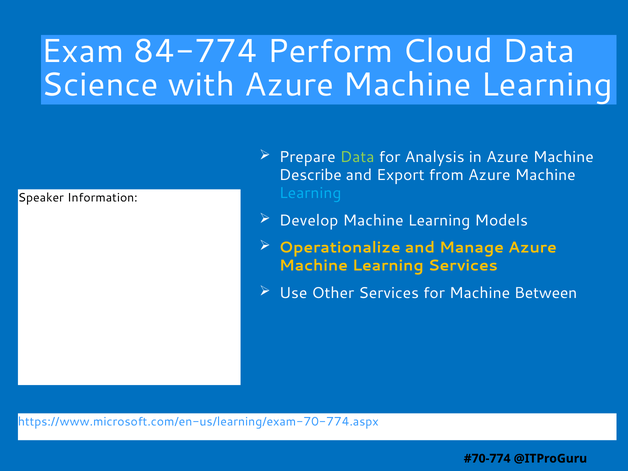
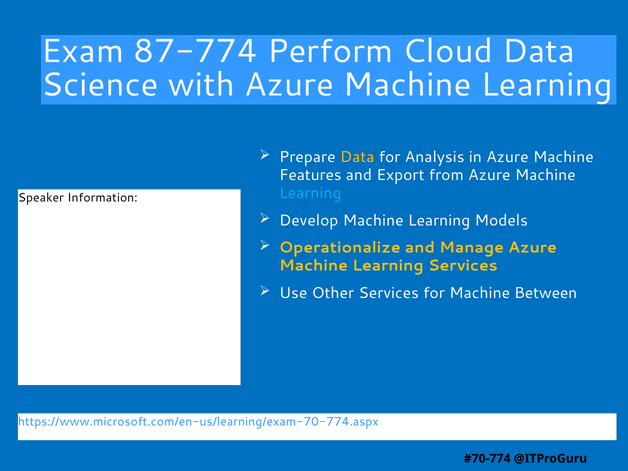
84-774: 84-774 -> 87-774 (196, 51)
Data colour: light green -> yellow (357, 157)
Describe: Describe -> Features (310, 175)
